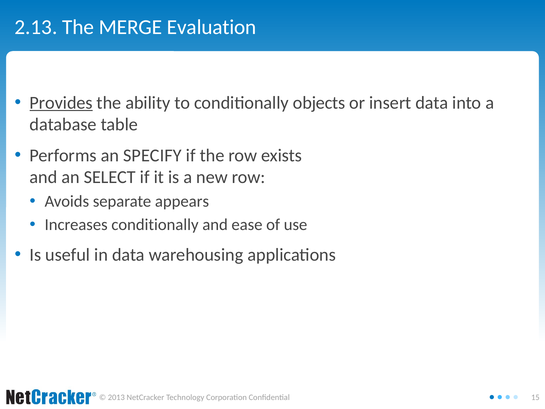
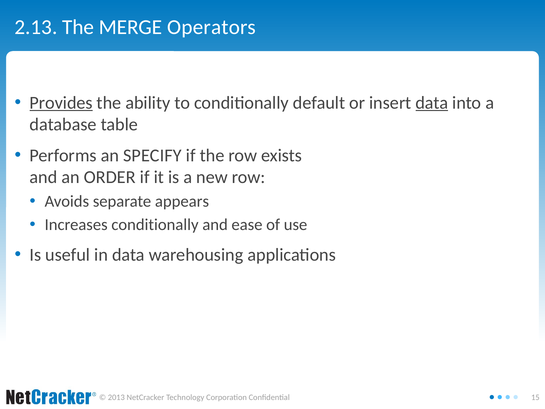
Evaluation: Evaluation -> Operators (212, 27)
objects: objects -> default (319, 103)
data underline: none -> present (432, 103)
SELECT: SELECT -> ORDER (110, 177)
